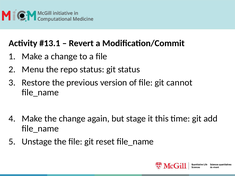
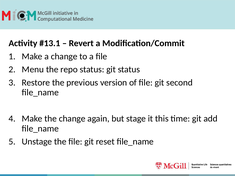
cannot: cannot -> second (179, 83)
